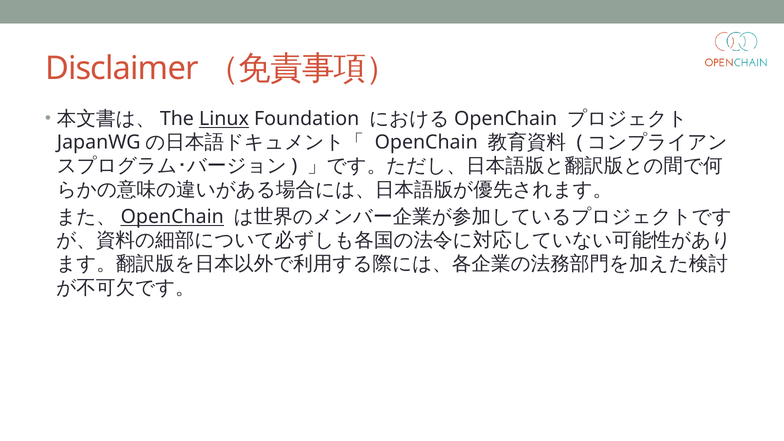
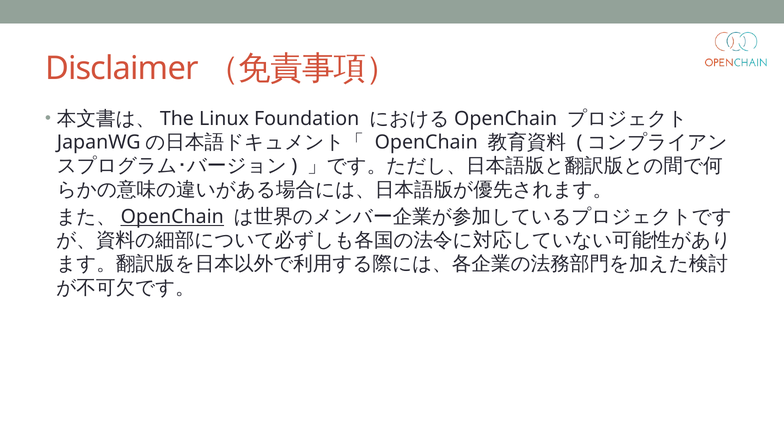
Linux underline: present -> none (224, 119)
